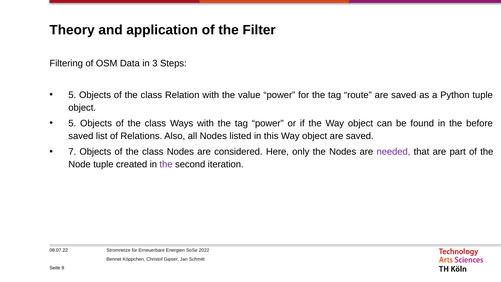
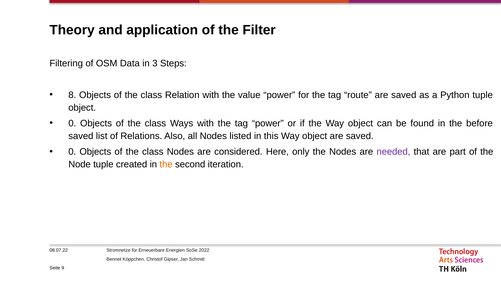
5: 5 -> 8 (72, 95)
5: 5 -> 0 (72, 123)
7: 7 -> 0 (72, 152)
the colour: purple -> orange (166, 164)
